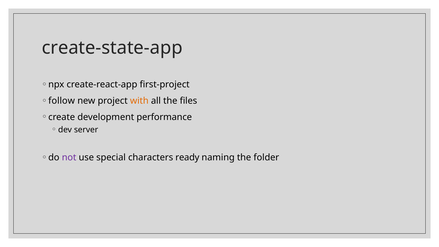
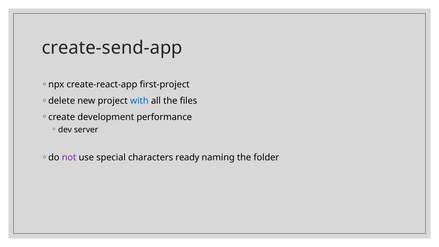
create-state-app: create-state-app -> create-send-app (112, 48)
follow: follow -> delete (62, 101)
with colour: orange -> blue (139, 101)
